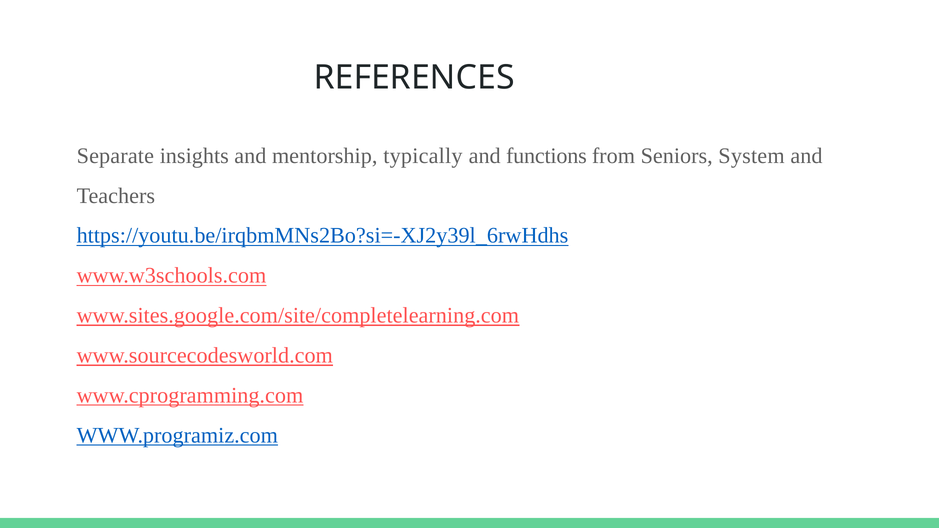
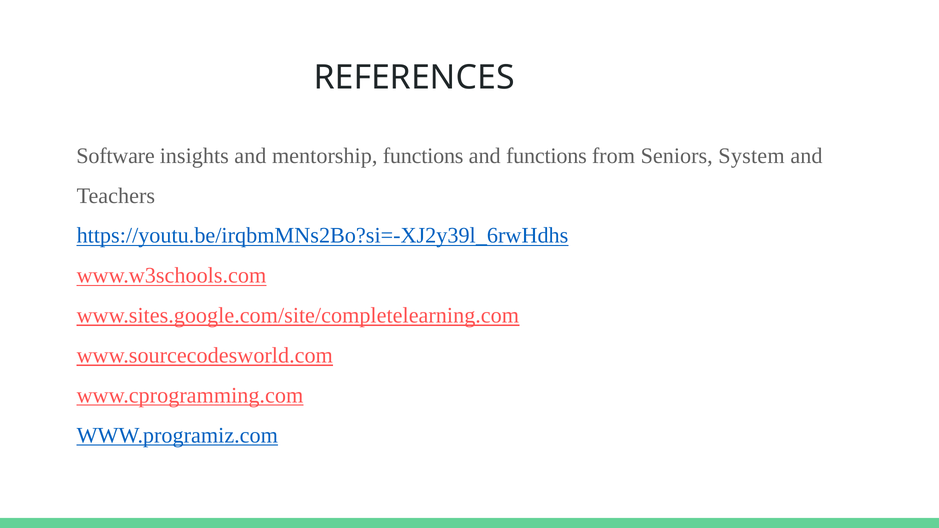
Separate: Separate -> Software (116, 156)
mentorship typically: typically -> functions (423, 156)
